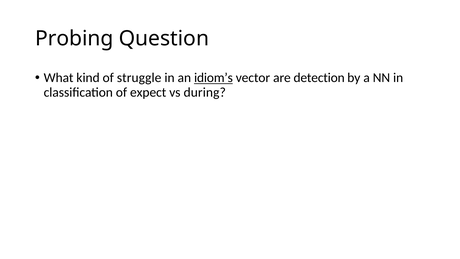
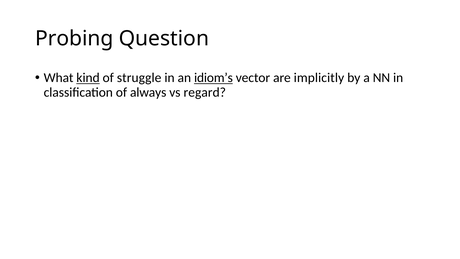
kind underline: none -> present (88, 78)
detection: detection -> implicitly (319, 78)
expect: expect -> always (148, 92)
during: during -> regard (205, 92)
